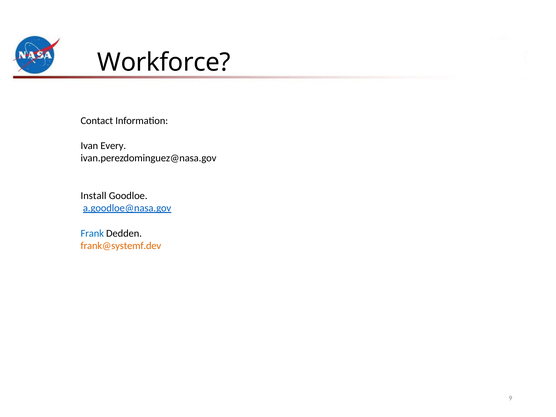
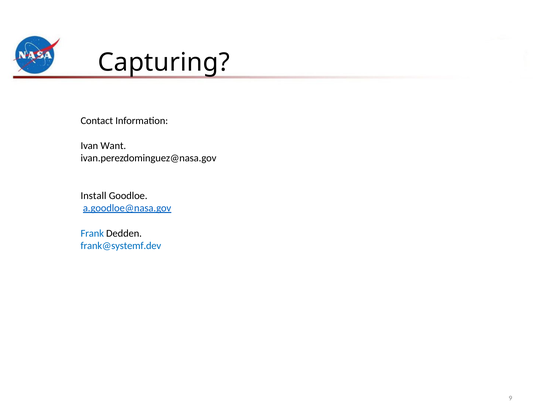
Workforce: Workforce -> Capturing (164, 62)
Every: Every -> Want (113, 146)
frank@systemf.dev colour: orange -> blue (121, 246)
